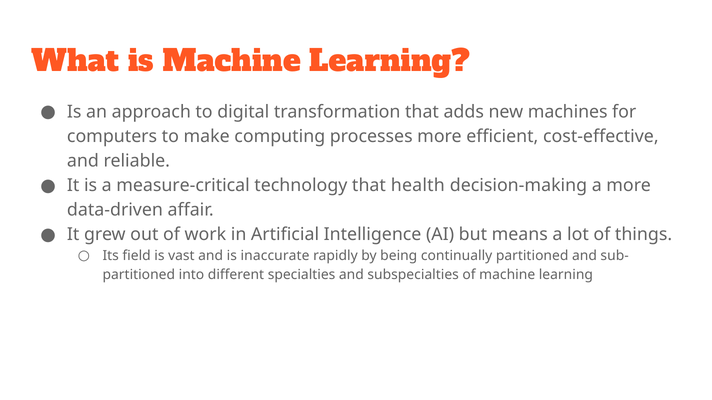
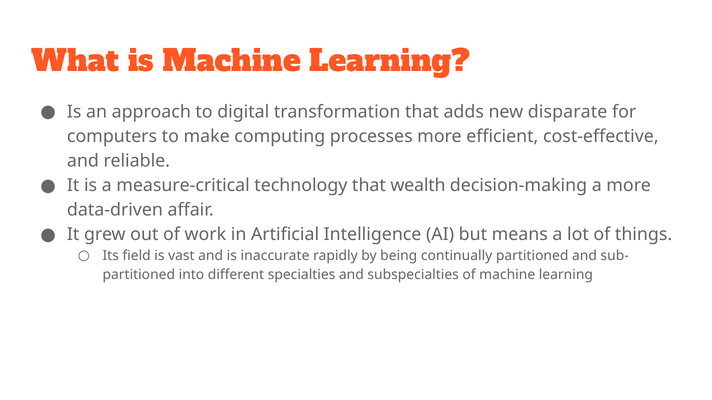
machines: machines -> disparate (568, 112)
health: health -> wealth (418, 186)
